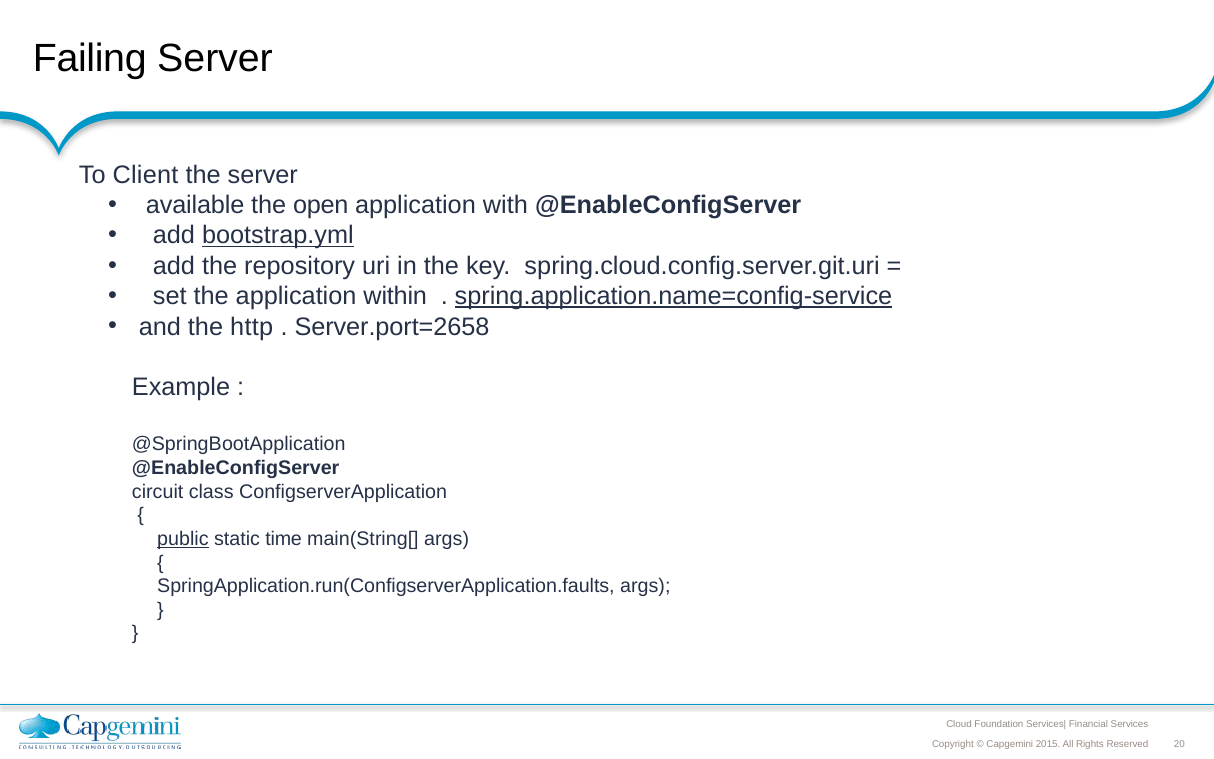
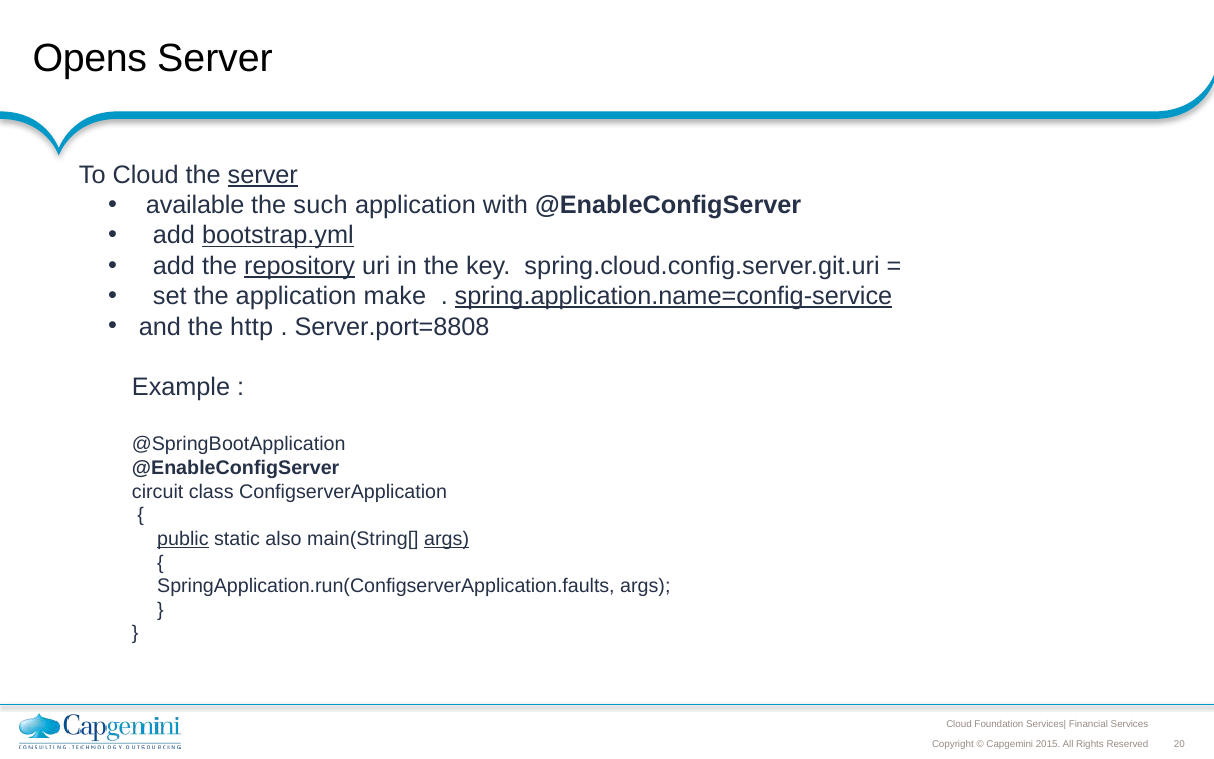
Failing: Failing -> Opens (90, 58)
To Client: Client -> Cloud (146, 175)
server underline: none -> present (263, 175)
open: open -> such (321, 205)
repository underline: none -> present (300, 266)
within: within -> make (395, 296)
Server.port=2658: Server.port=2658 -> Server.port=8808 (392, 327)
time: time -> also (284, 539)
args underline: none -> present (447, 539)
